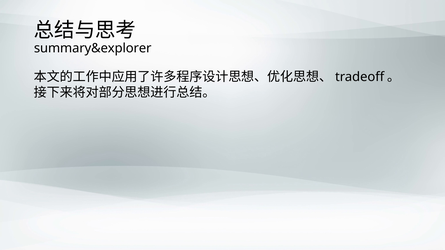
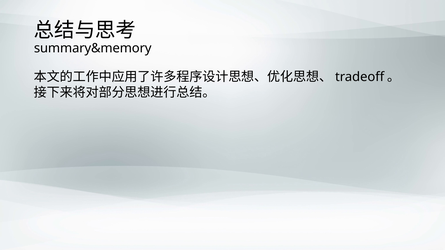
summary&explorer: summary&explorer -> summary&memory (93, 48)
